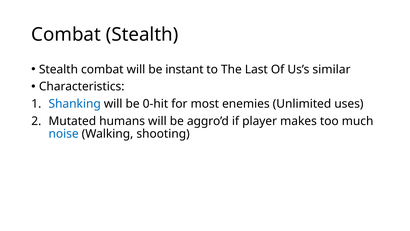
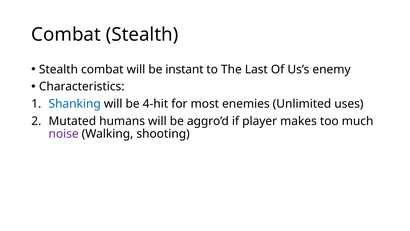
similar: similar -> enemy (332, 69)
0-hit: 0-hit -> 4-hit (155, 104)
noise colour: blue -> purple (64, 134)
